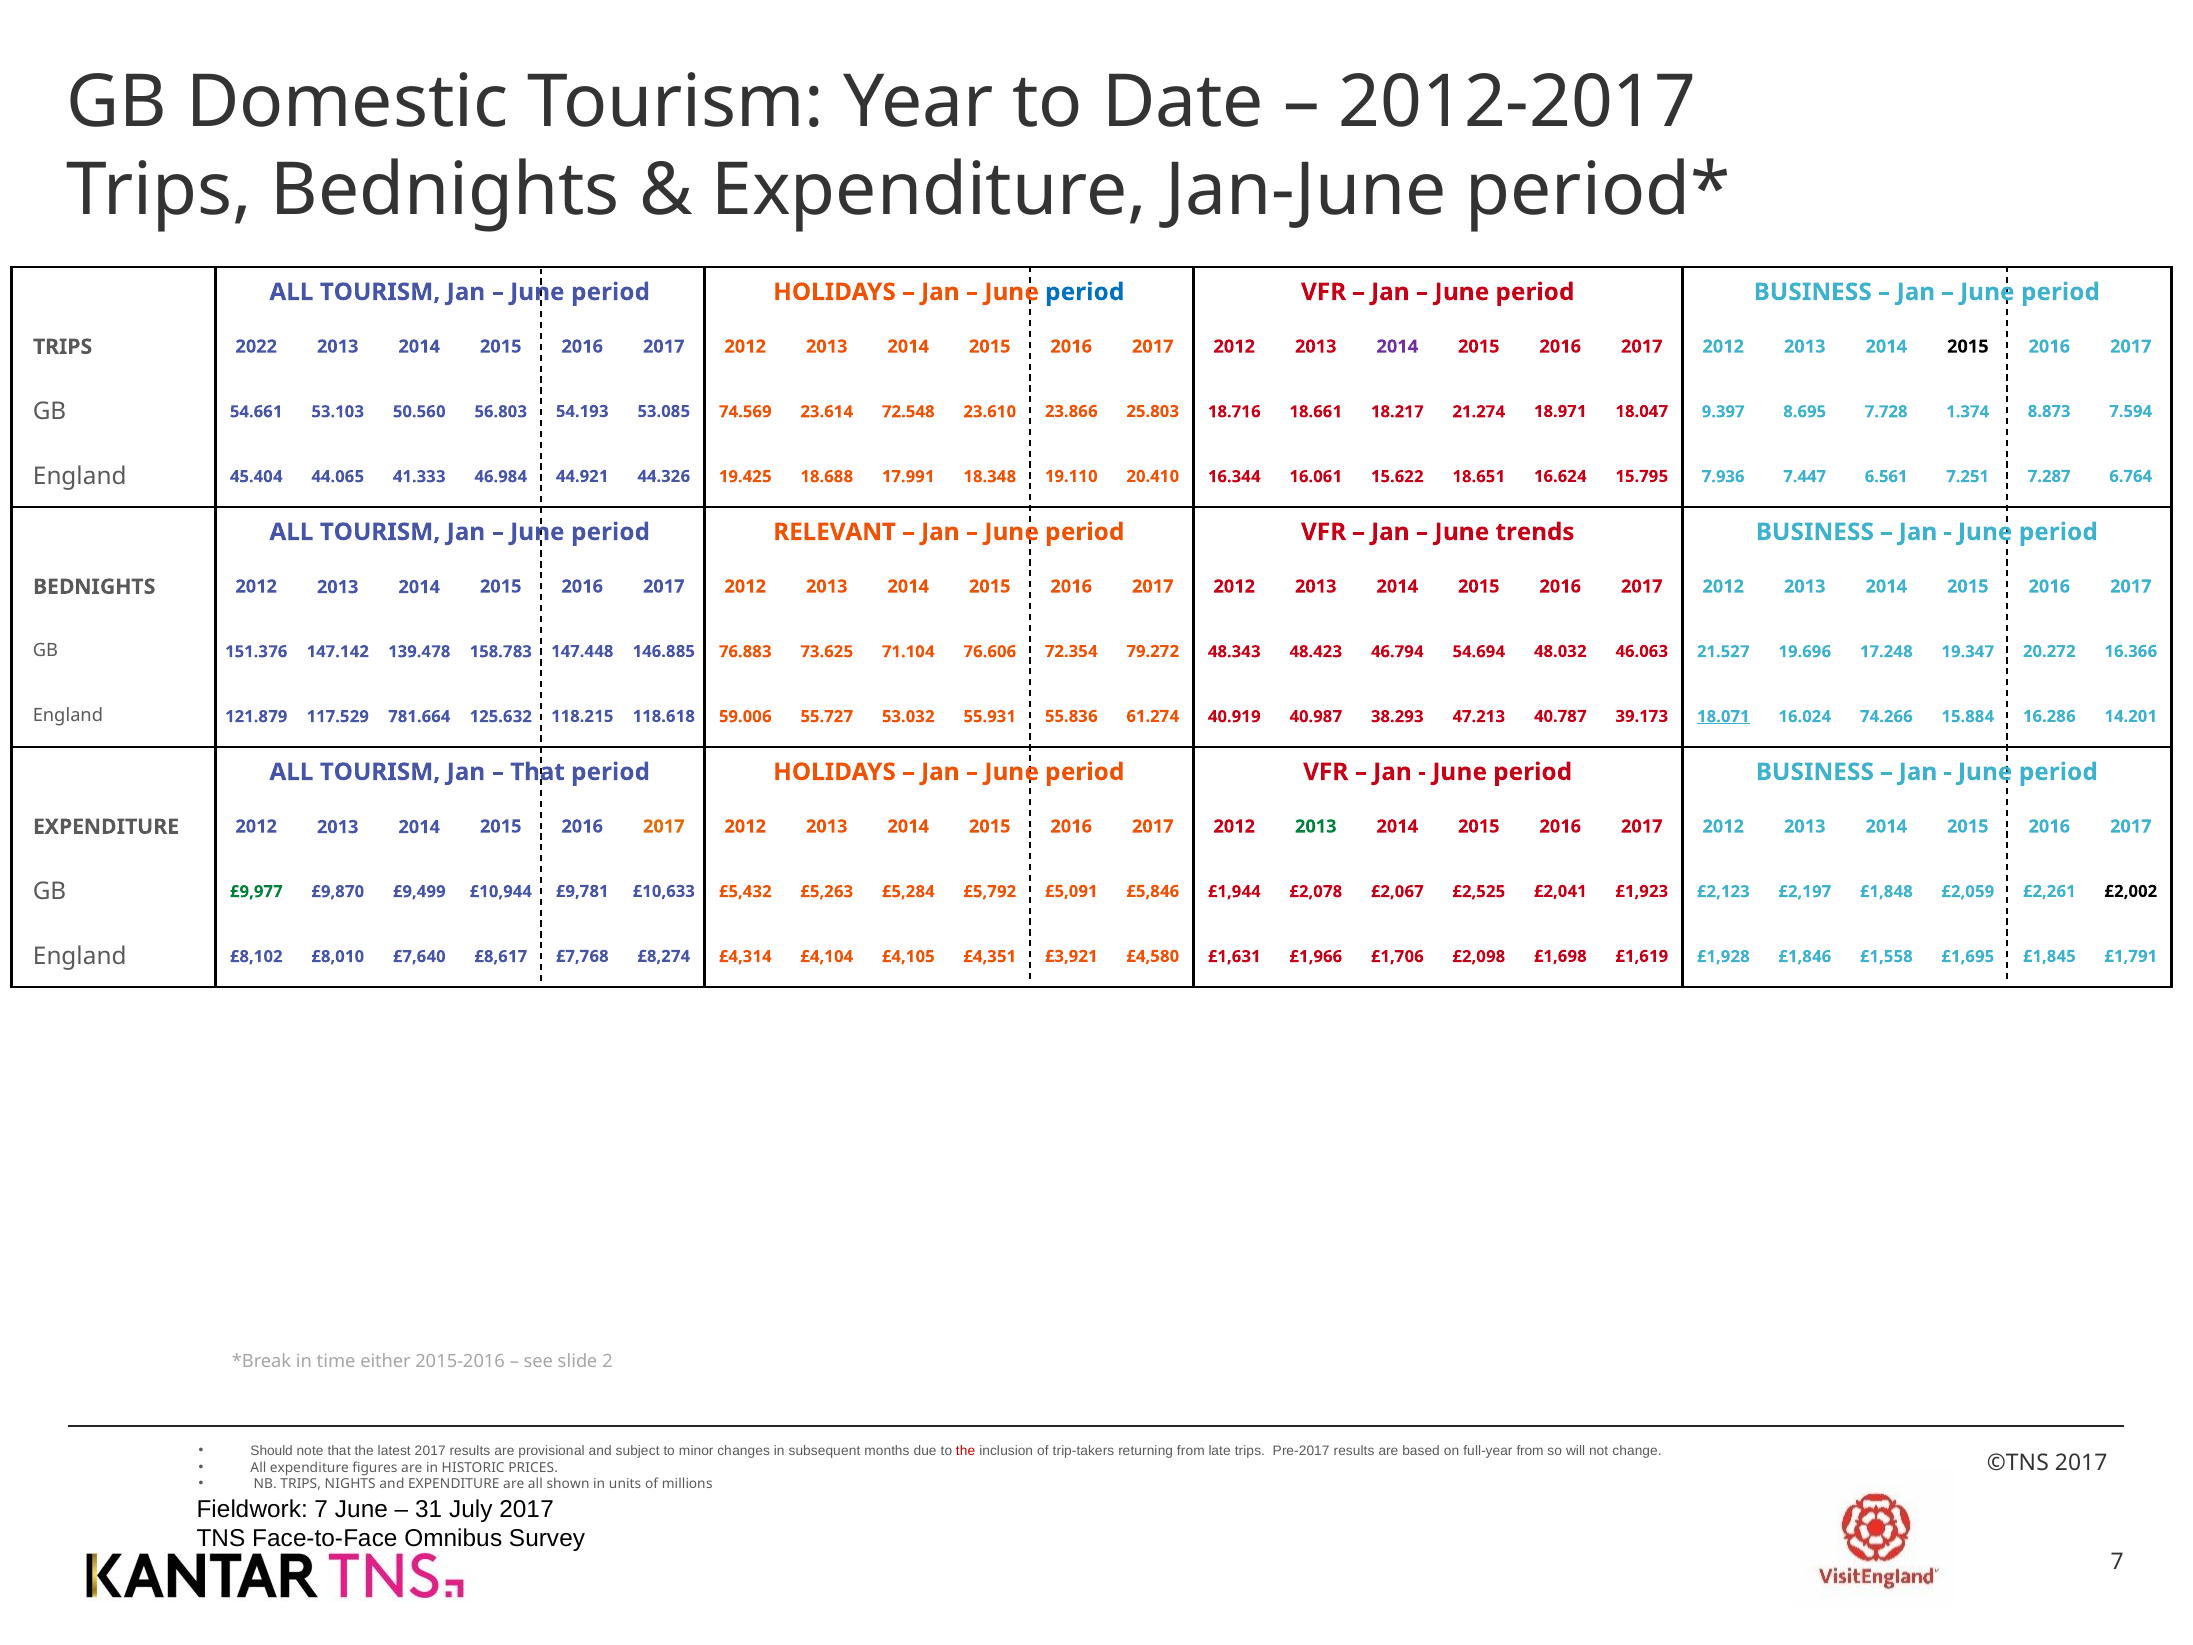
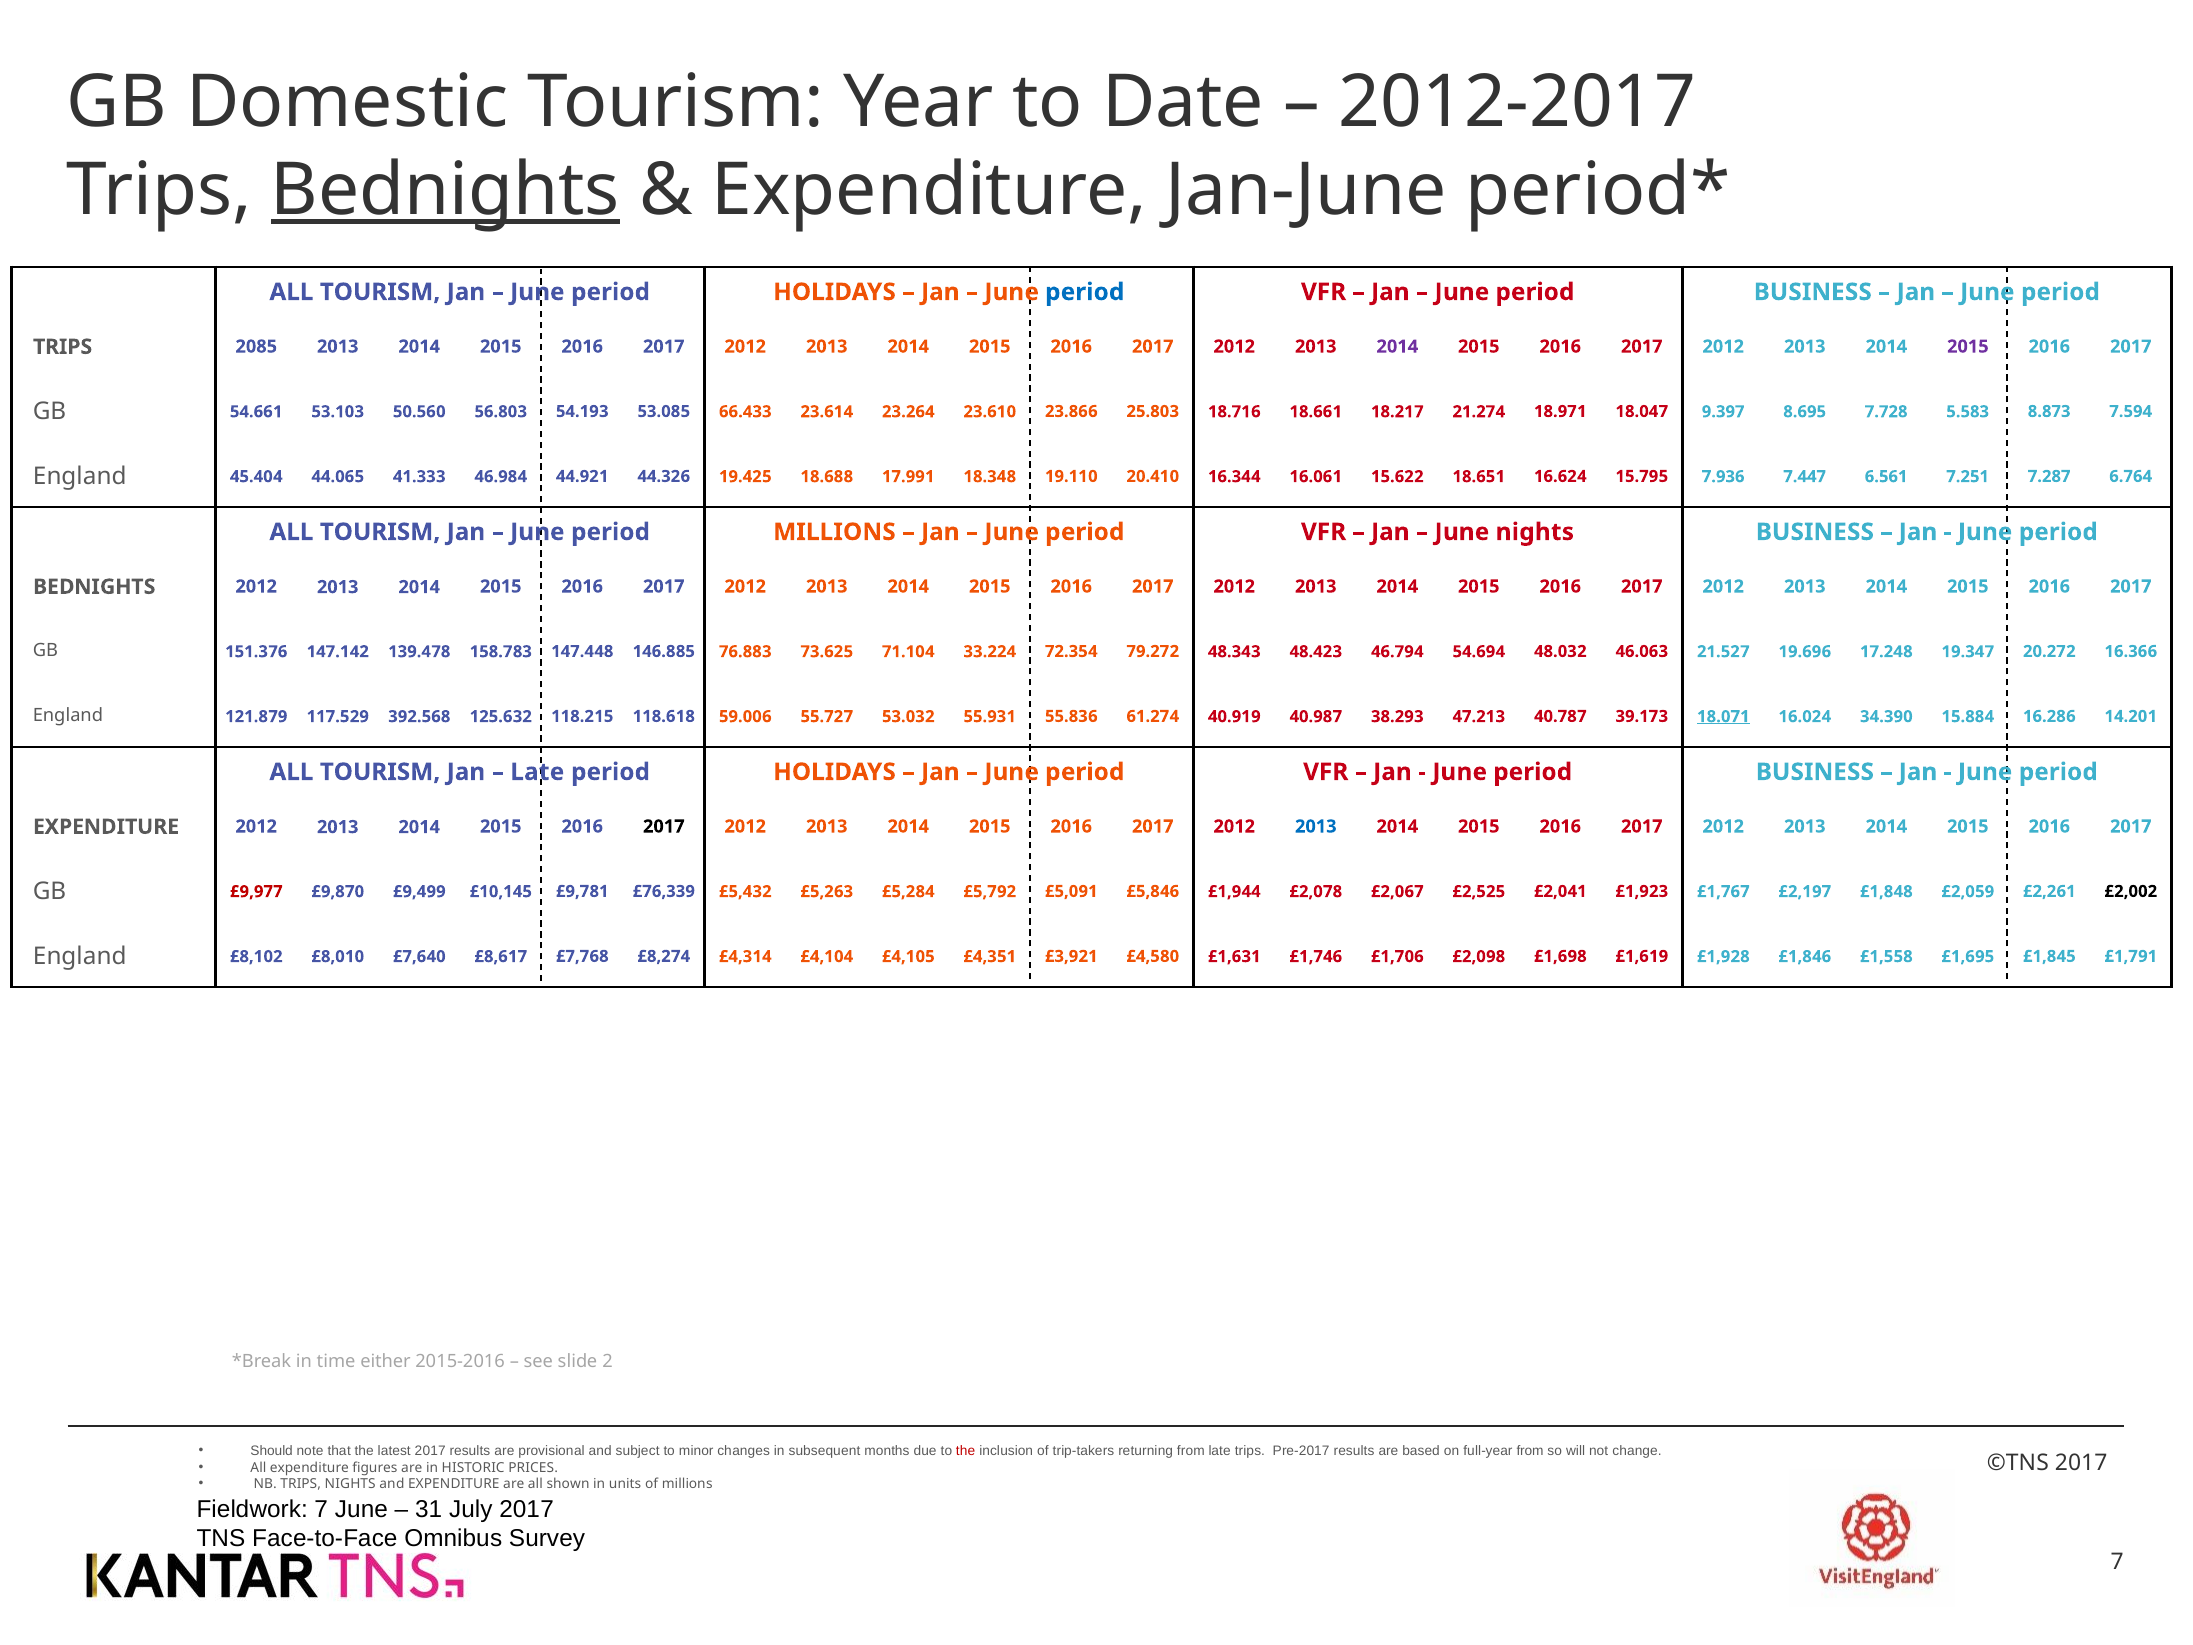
Bednights underline: none -> present (445, 190)
2022: 2022 -> 2085 (256, 346)
2015 colour: black -> purple (1968, 346)
74.569: 74.569 -> 66.433 (745, 412)
72.548: 72.548 -> 23.264 (908, 412)
1.374: 1.374 -> 5.583 (1968, 412)
period RELEVANT: RELEVANT -> MILLIONS (834, 532)
June trends: trends -> nights (1535, 532)
76.606: 76.606 -> 33.224 (990, 652)
781.664: 781.664 -> 392.568 (419, 717)
74.266: 74.266 -> 34.390 (1886, 717)
That: That -> Late (537, 772)
2017 colour: orange -> black (664, 826)
2013 colour: green -> blue (1316, 826)
£9,977 colour: green -> red (256, 892)
£10,944: £10,944 -> £10,145 (501, 892)
£10,633: £10,633 -> £76,339 (664, 891)
£2,123: £2,123 -> £1,767 (1723, 892)
£1,966: £1,966 -> £1,746 (1316, 956)
